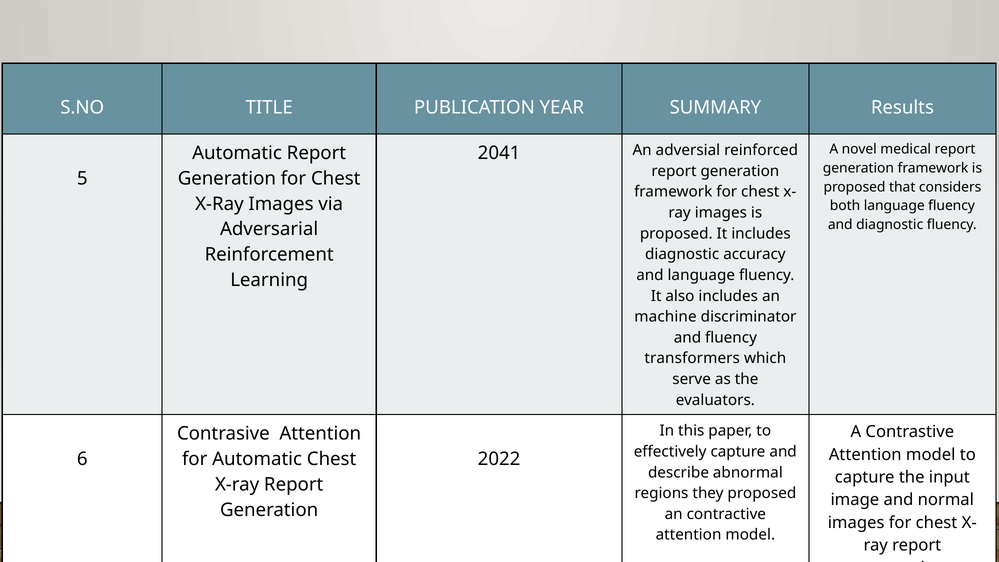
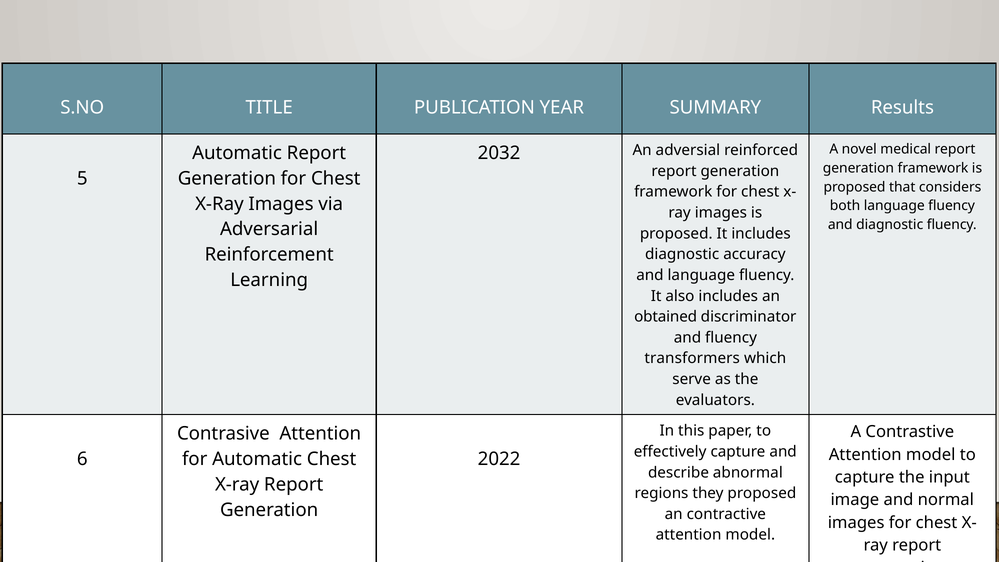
2041: 2041 -> 2032 (499, 153)
machine: machine -> obtained (666, 317)
